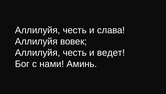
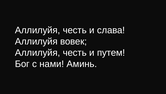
ведет: ведет -> путем (111, 52)
